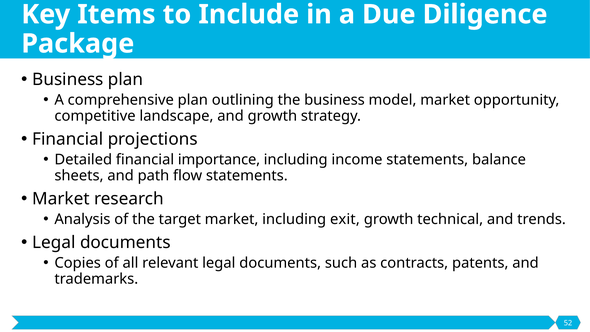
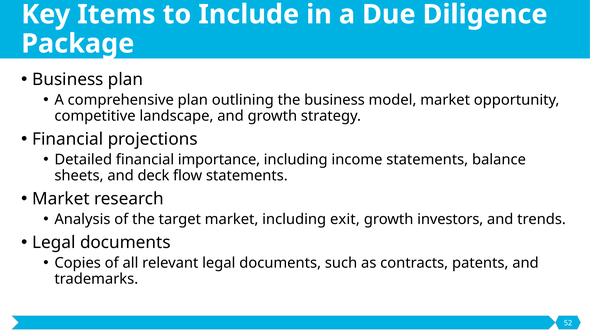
path: path -> deck (153, 175)
technical: technical -> investors (450, 219)
